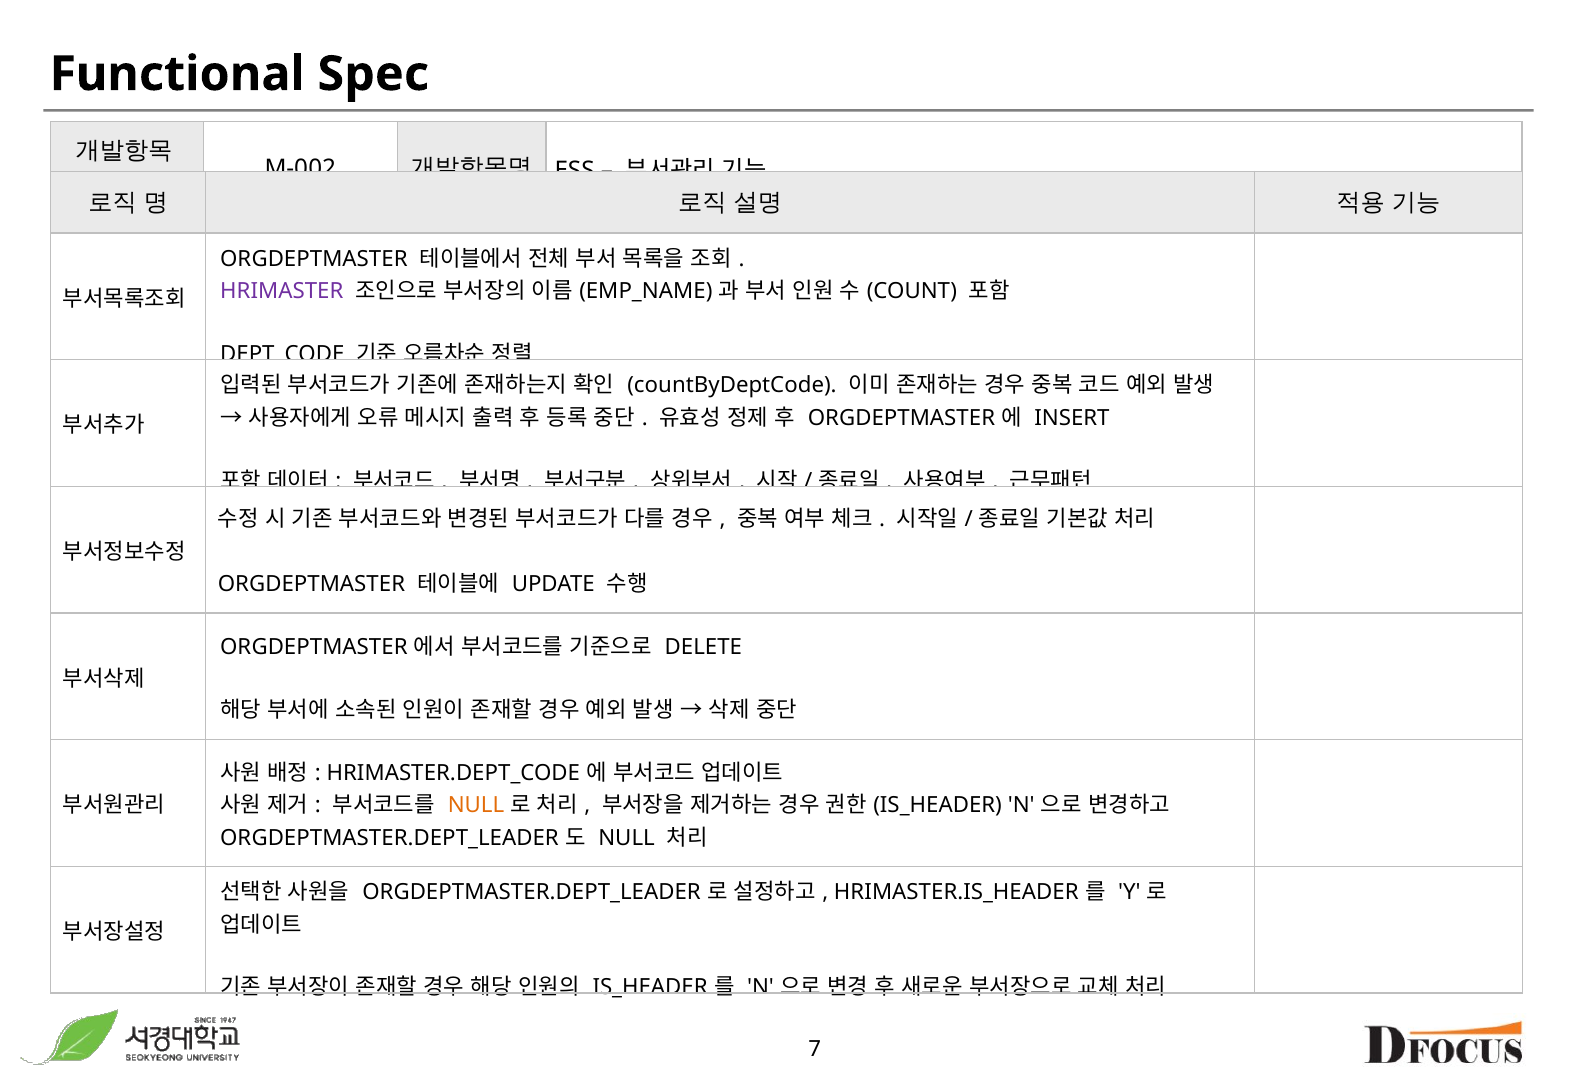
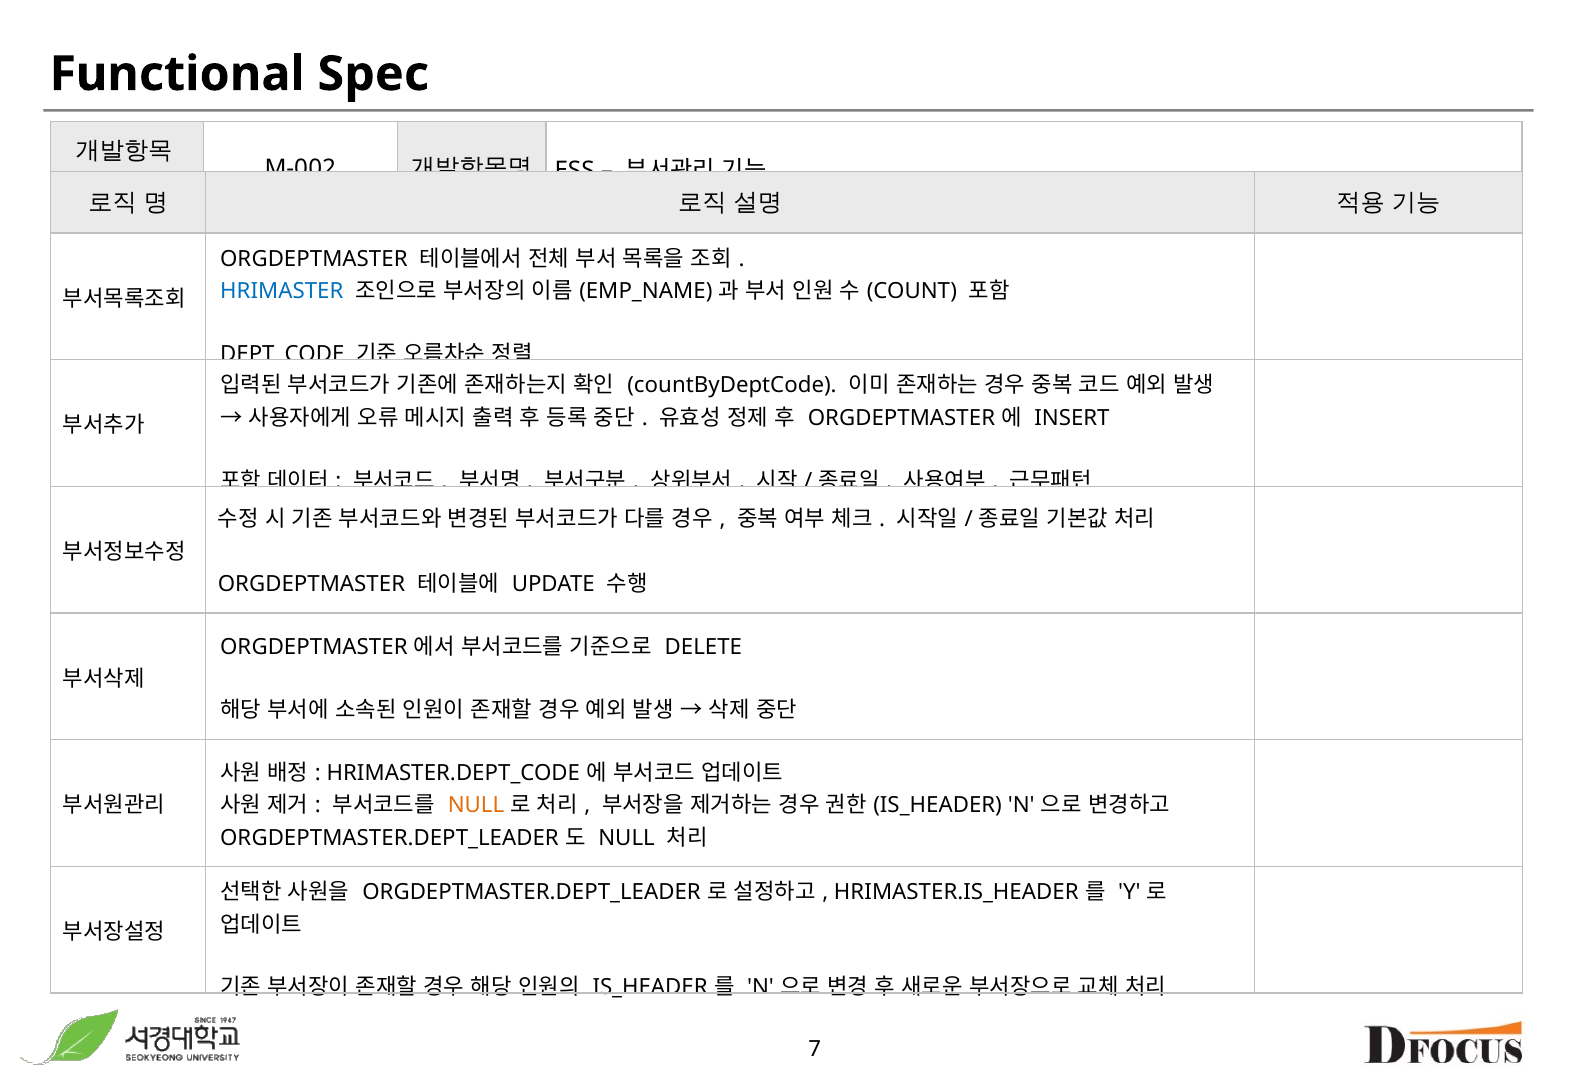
HRIMASTER colour: purple -> blue (282, 291)
